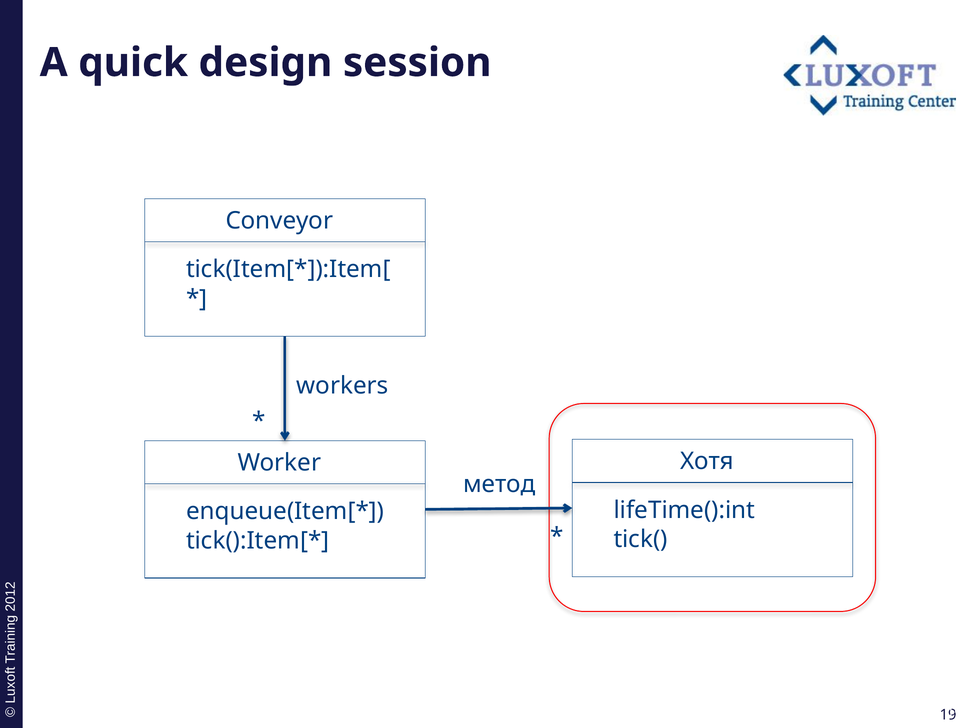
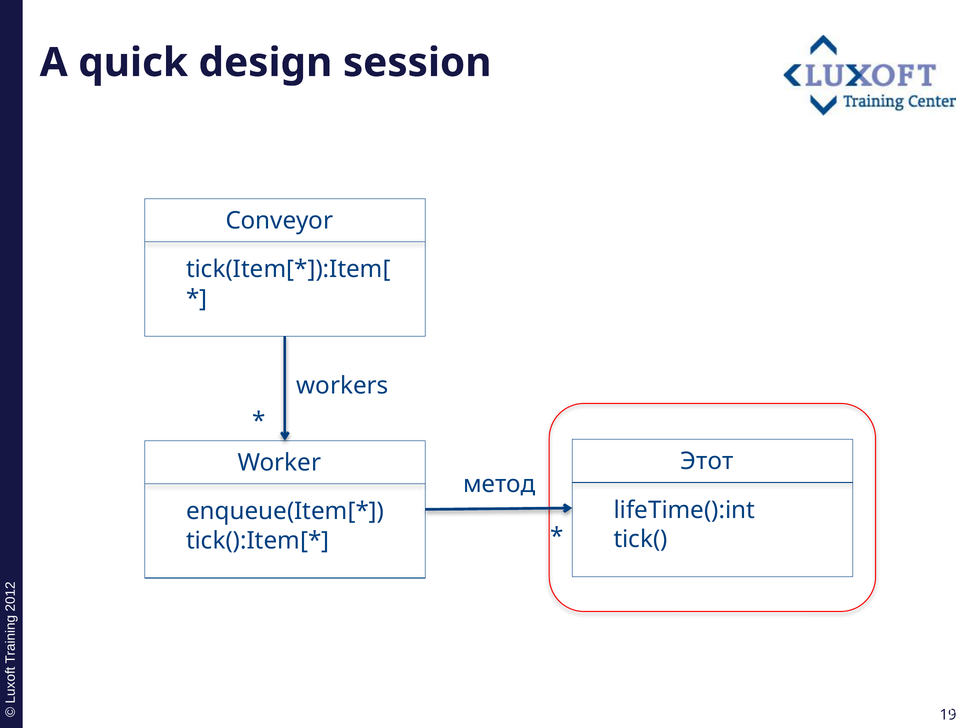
Хотя: Хотя -> Этот (707, 461)
